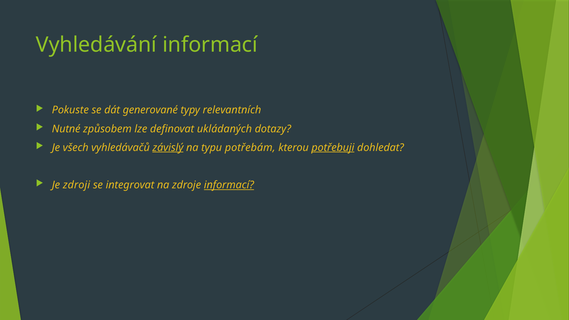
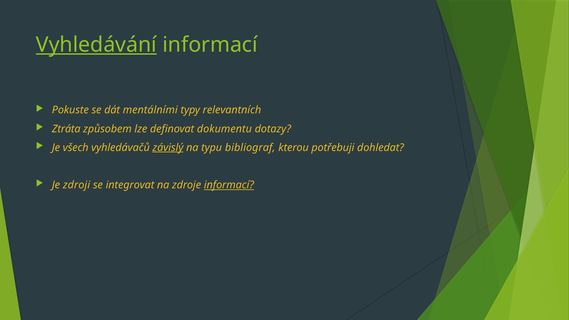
Vyhledávání underline: none -> present (96, 45)
generované: generované -> mentálními (150, 110)
Nutné: Nutné -> Ztráta (66, 129)
ukládaných: ukládaných -> dokumentu (224, 129)
potřebám: potřebám -> bibliograf (250, 148)
potřebuji underline: present -> none (333, 148)
